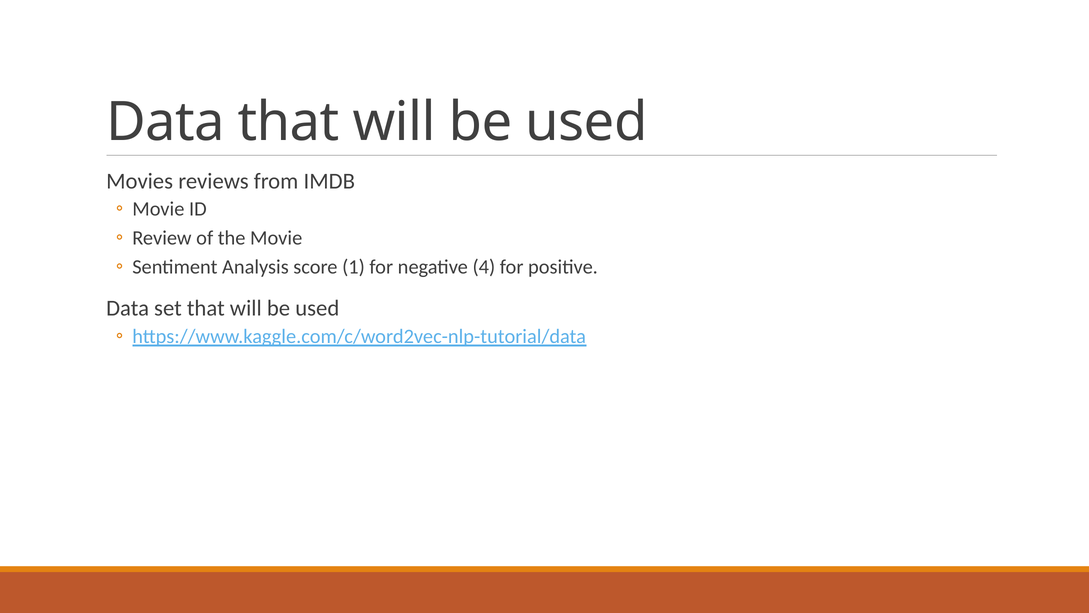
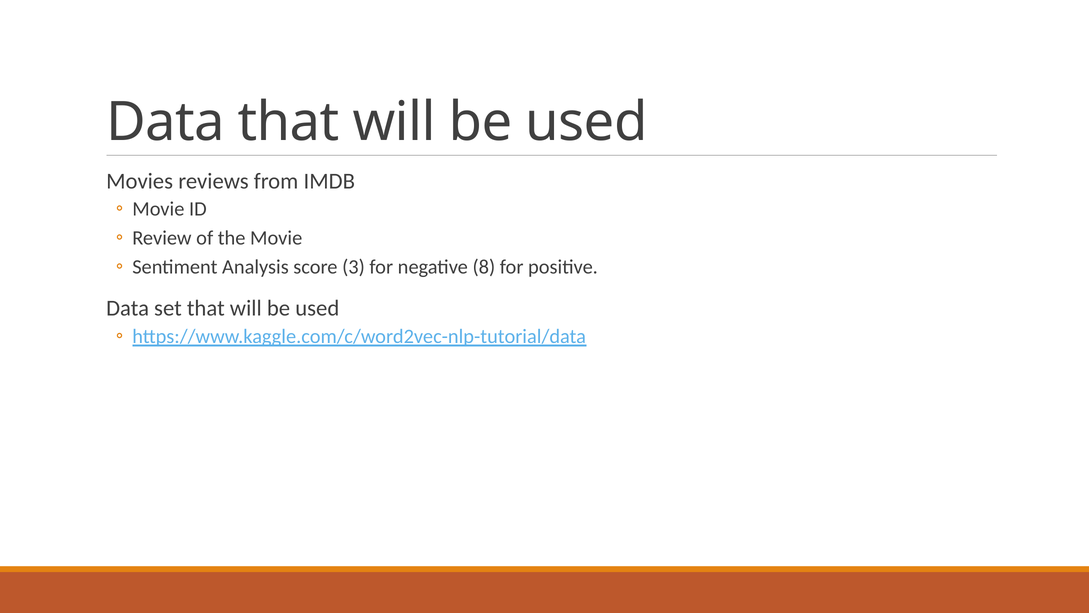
1: 1 -> 3 (353, 267)
4: 4 -> 8 (484, 267)
